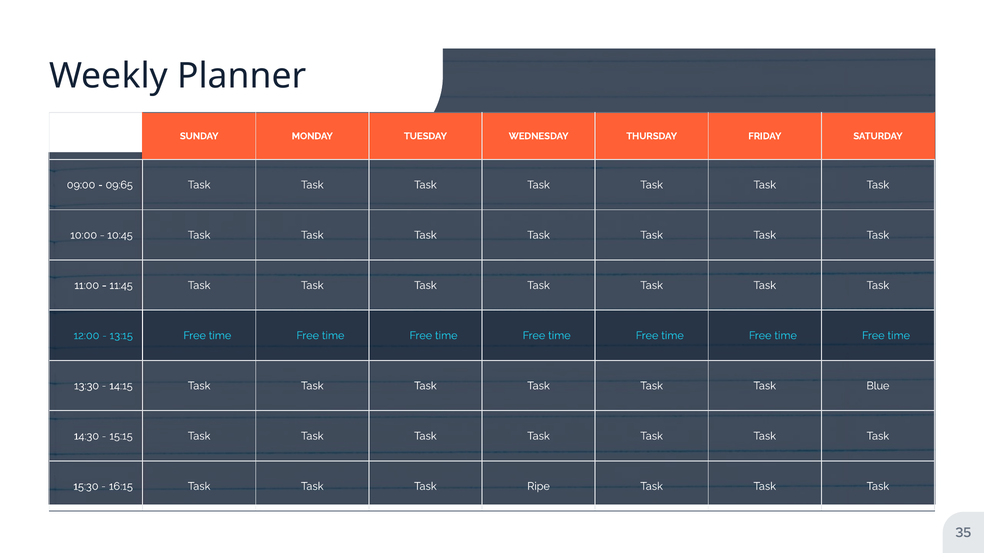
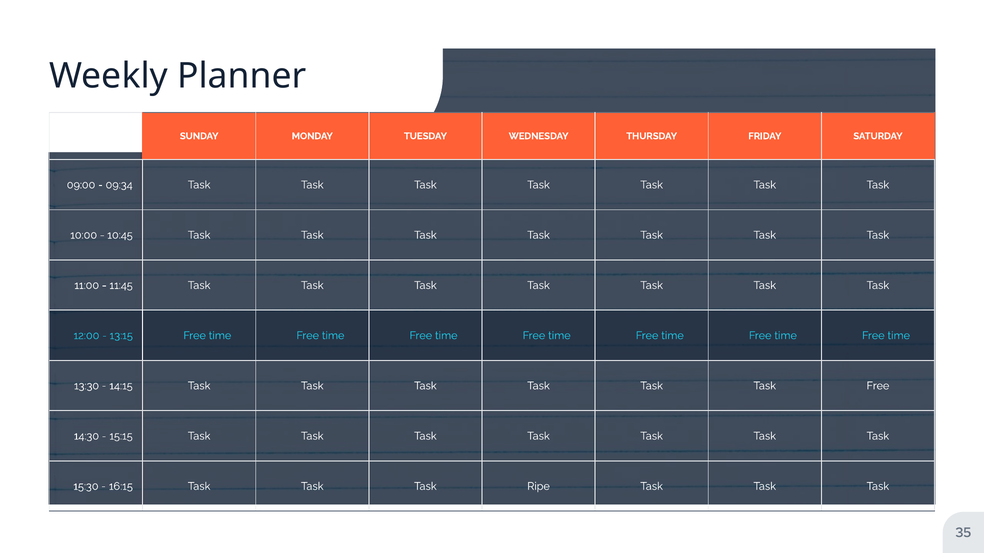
09:65: 09:65 -> 09:34 (119, 185)
Task Blue: Blue -> Free (878, 386)
